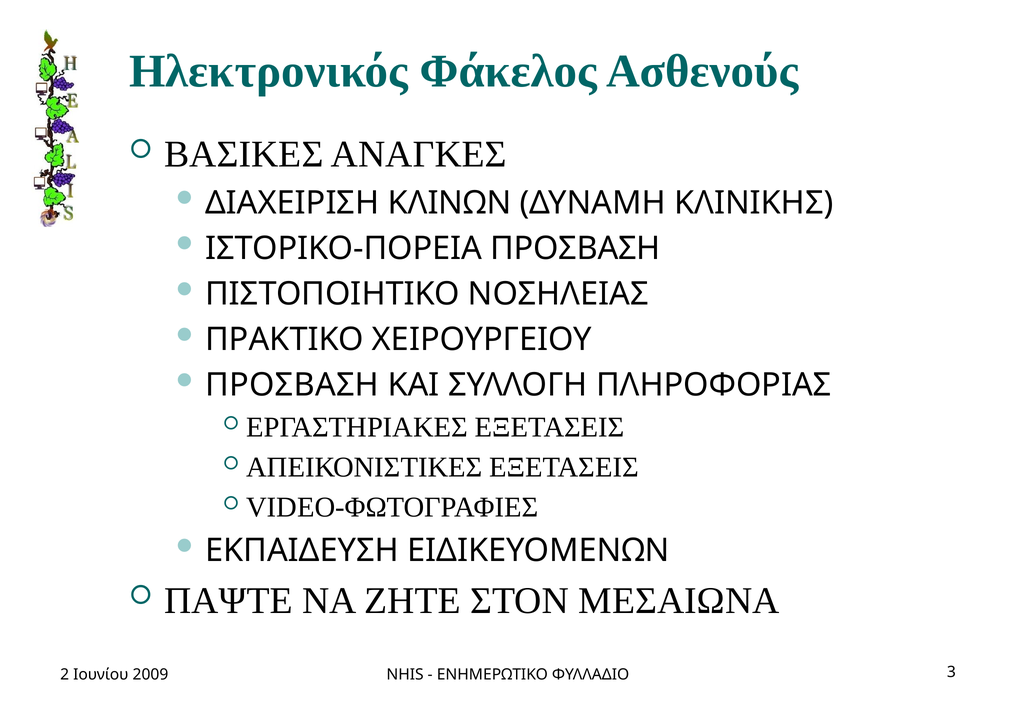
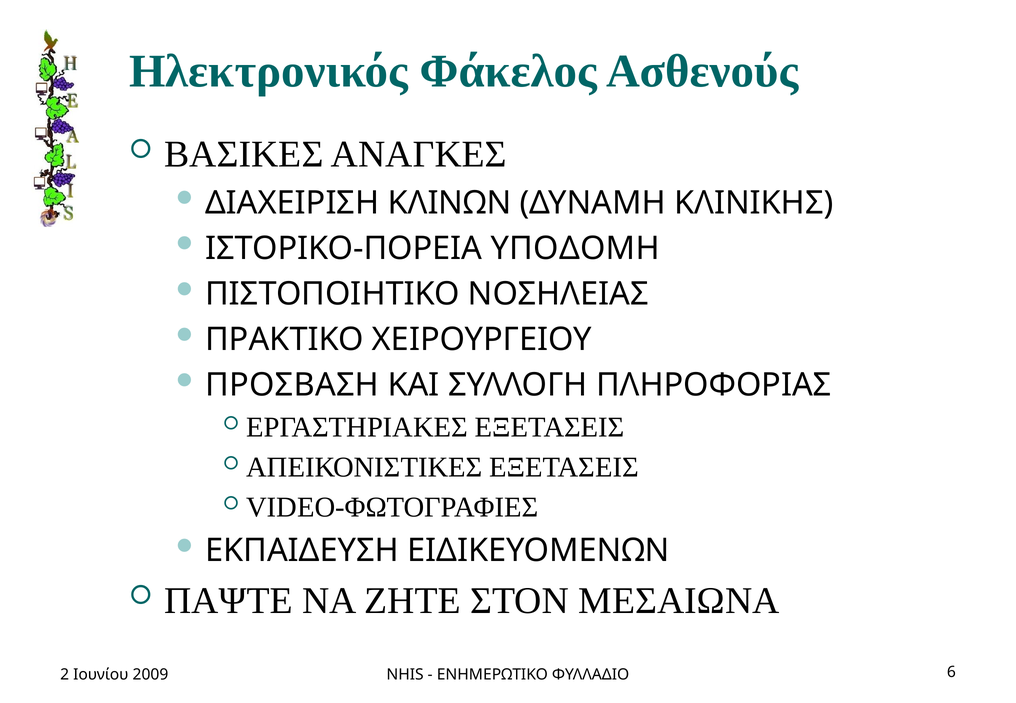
ΙΣΤΟΡΙΚΟ-ΠΟΡΕΙΑ ΠΡΟΣΒΑΣΗ: ΠΡΟΣΒΑΣΗ -> ΥΠΟΔΟΜΗ (575, 248)
3: 3 -> 6 (951, 672)
